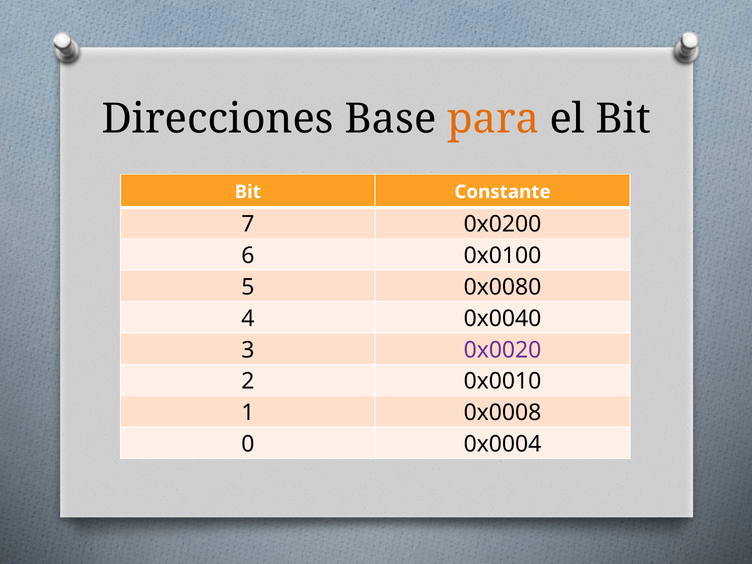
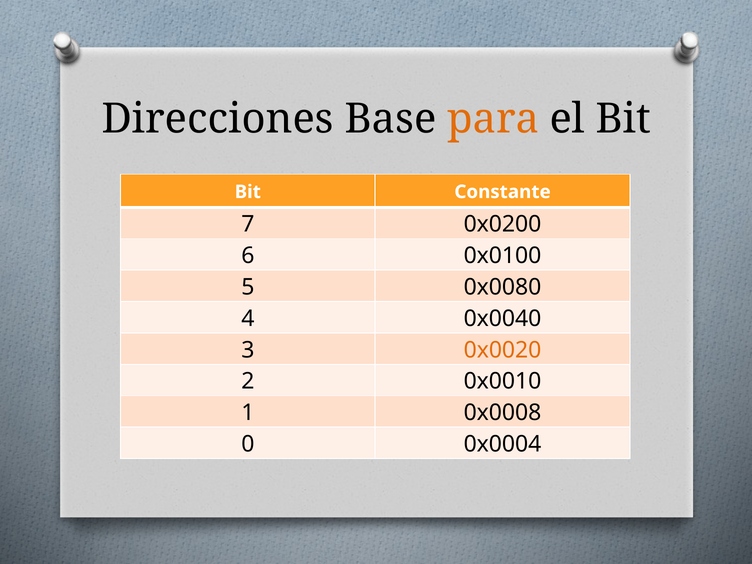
0x0020 colour: purple -> orange (503, 350)
